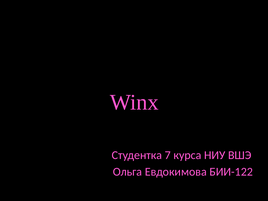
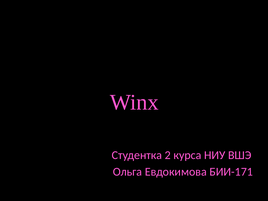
7: 7 -> 2 (168, 155)
БИИ-122: БИИ-122 -> БИИ-171 (231, 172)
